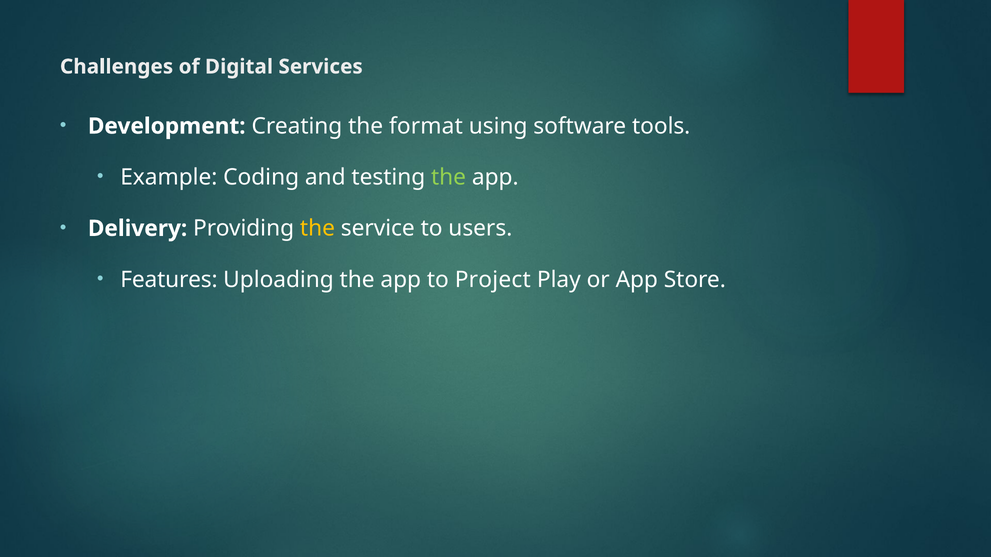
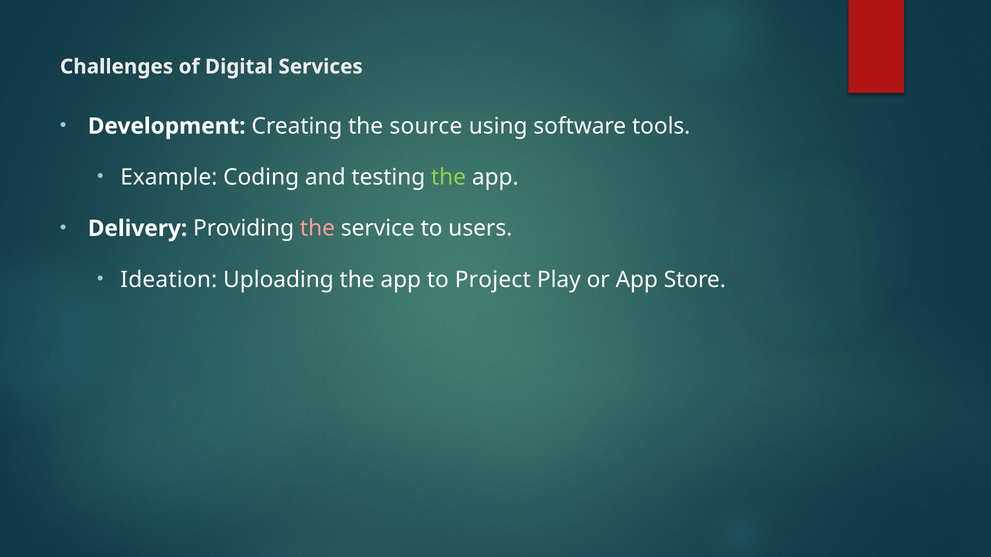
format: format -> source (426, 126)
the colour: yellow -> pink (317, 229)
Features: Features -> Ideation (169, 280)
